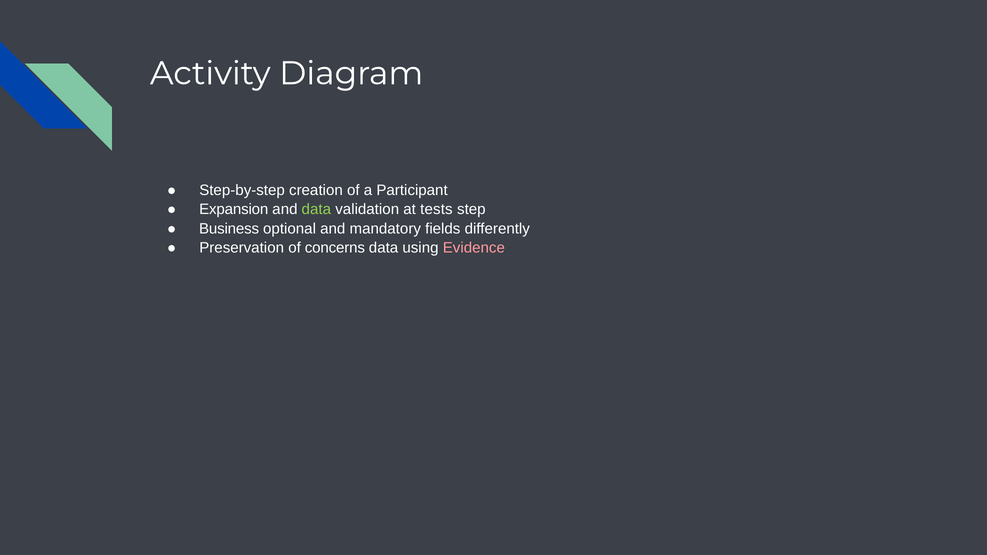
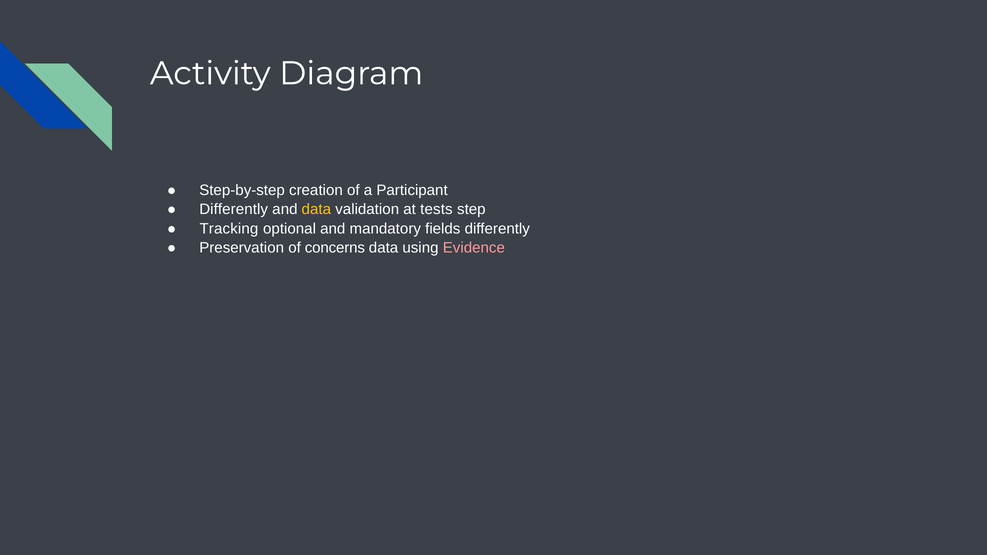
Expansion: Expansion -> Differently (234, 209)
data colour: light green -> yellow (316, 209)
Business: Business -> Tracking (229, 229)
